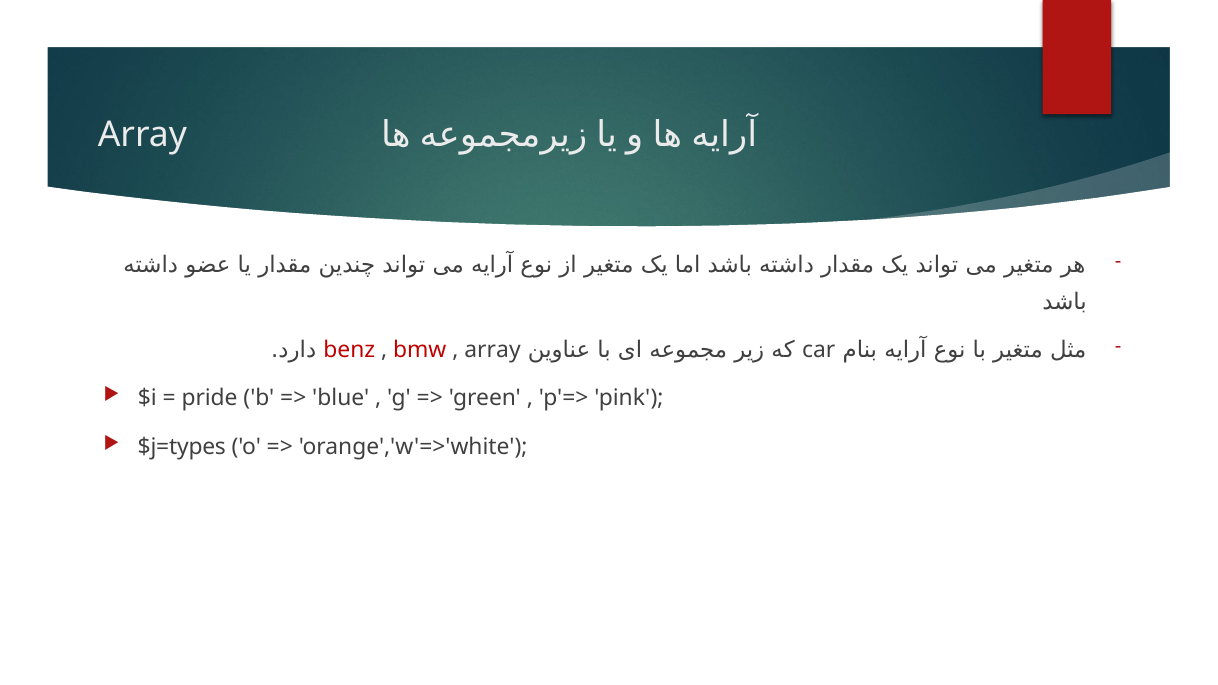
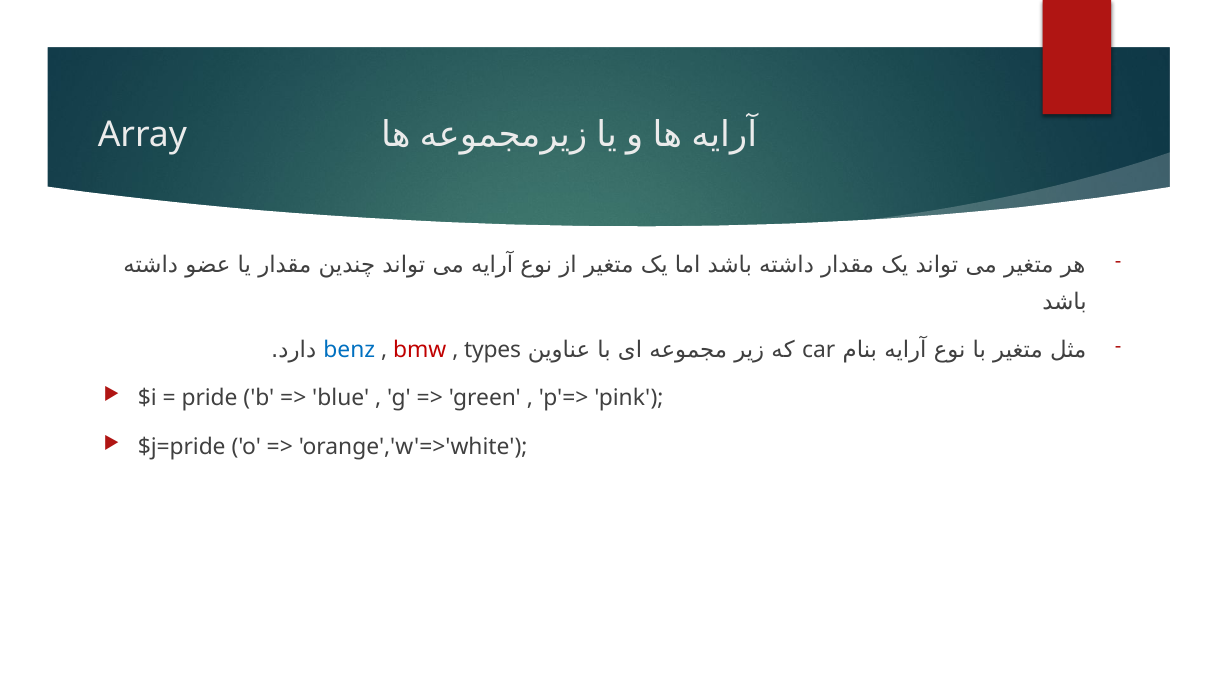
benz colour: red -> blue (349, 350)
array: array -> types (493, 350)
$j=types: $j=types -> $j=pride (182, 447)
